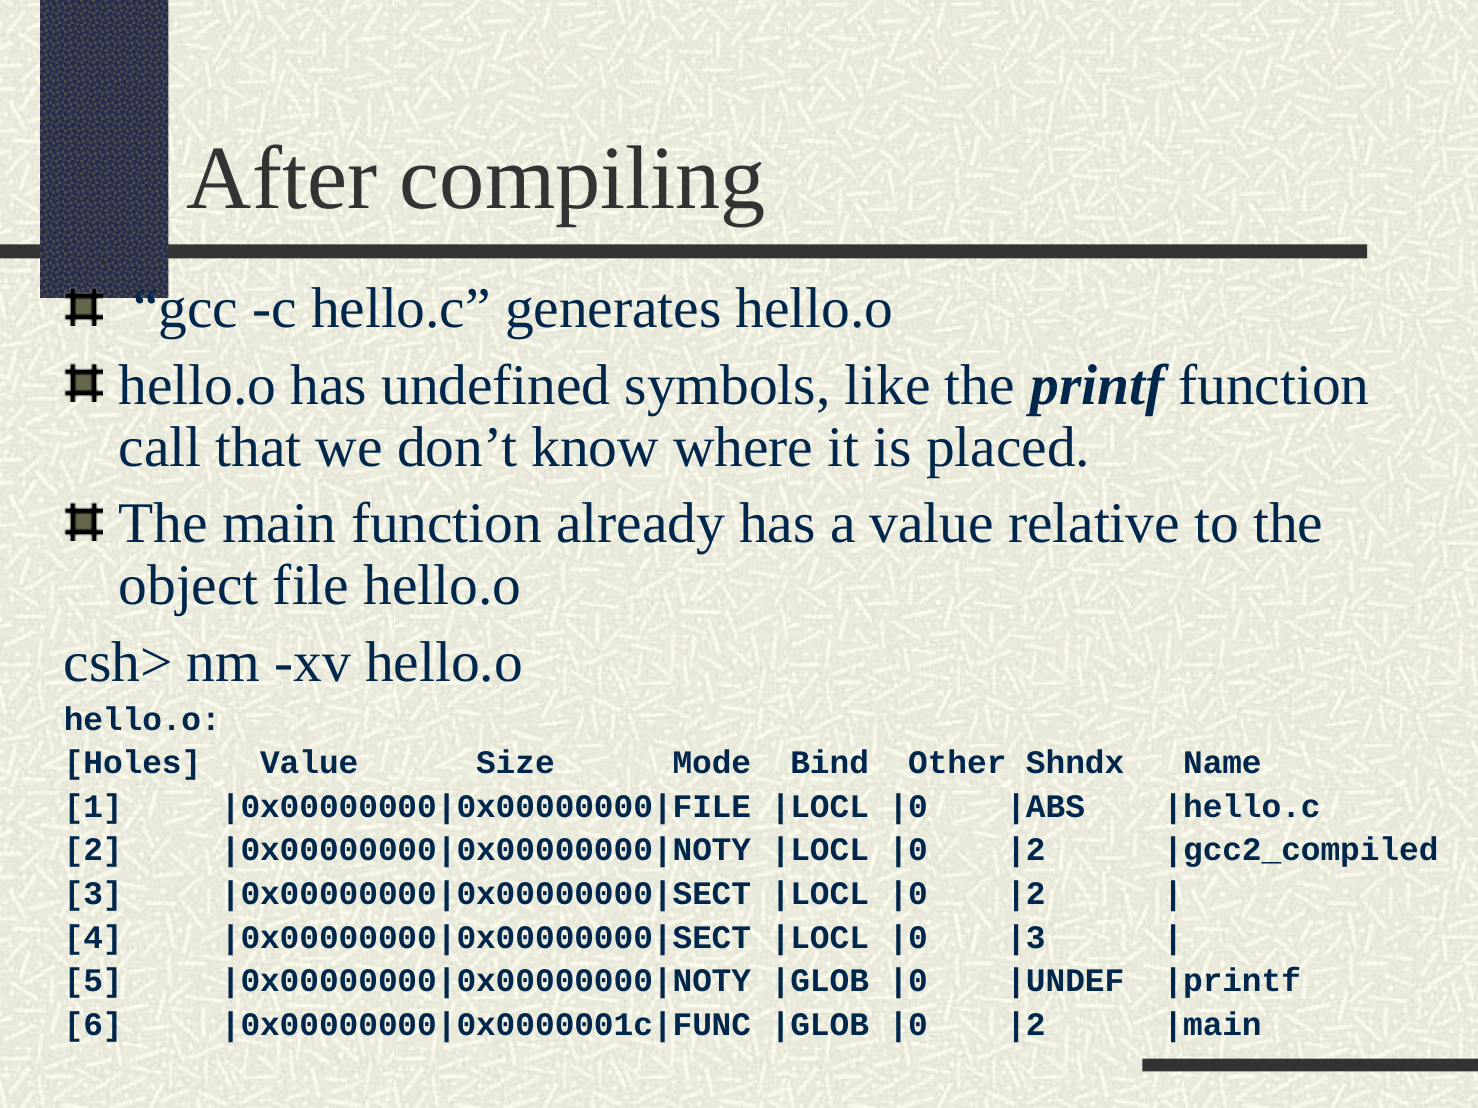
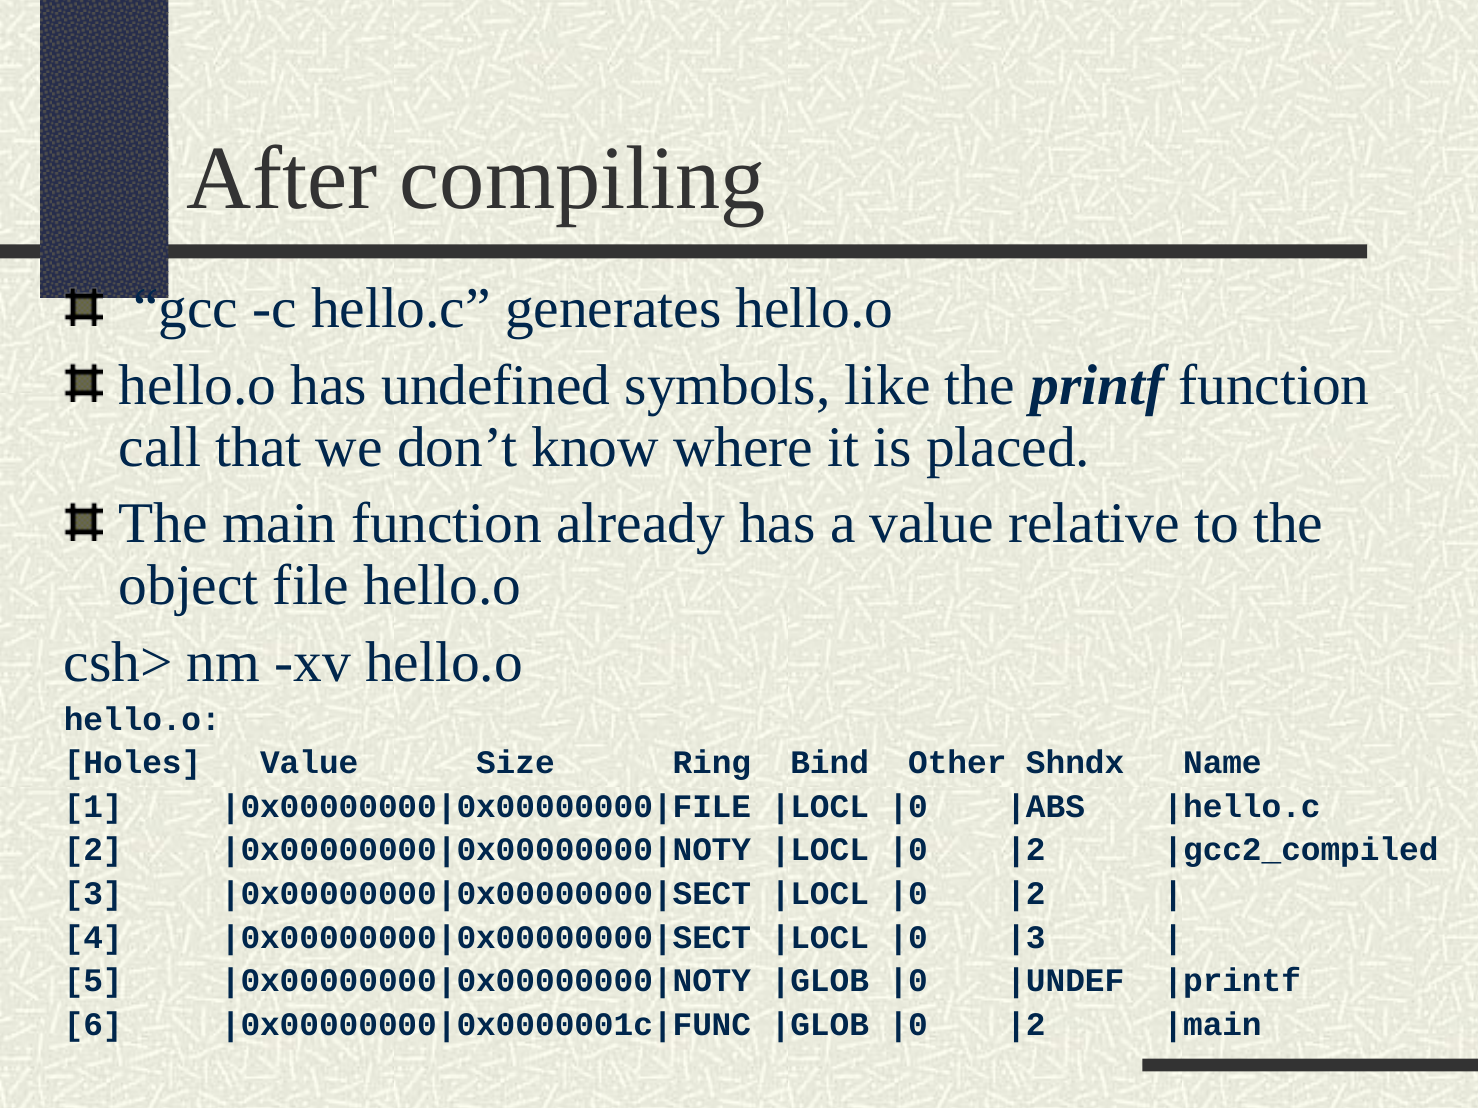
Mode: Mode -> Ring (712, 763)
